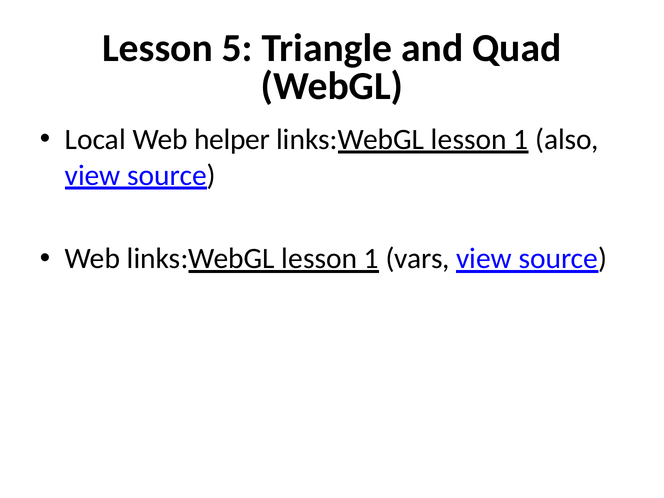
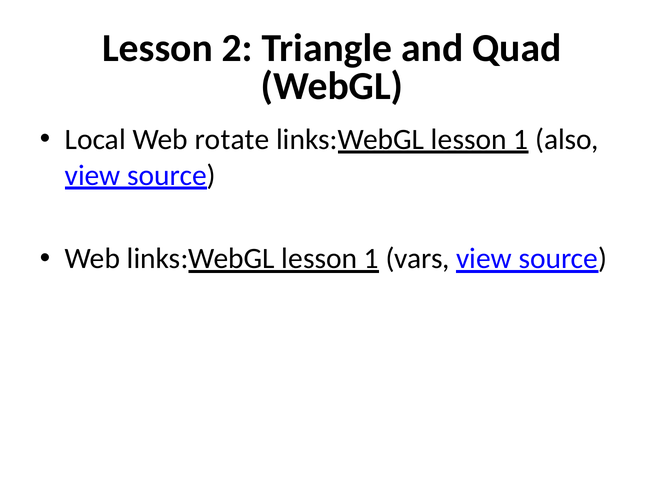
5: 5 -> 2 (237, 48)
helper: helper -> rotate (232, 139)
